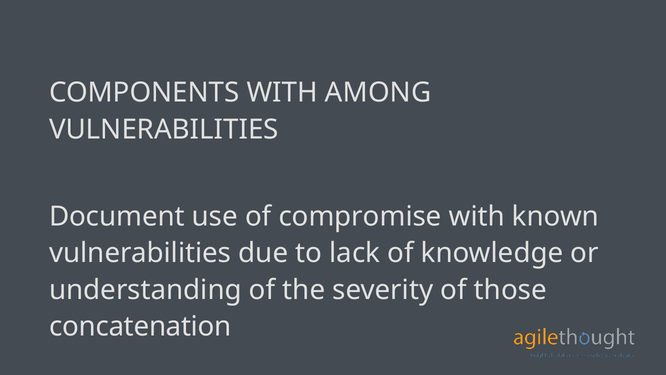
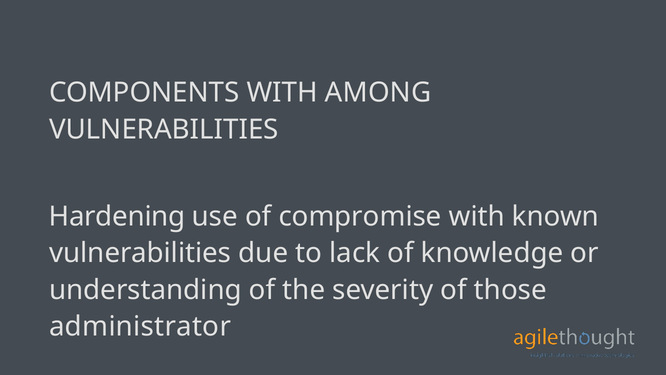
Document: Document -> Hardening (117, 216)
concatenation: concatenation -> administrator (140, 326)
